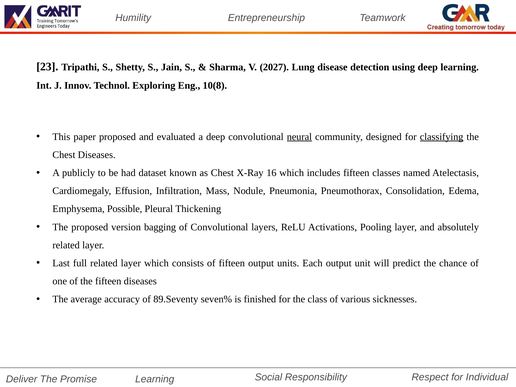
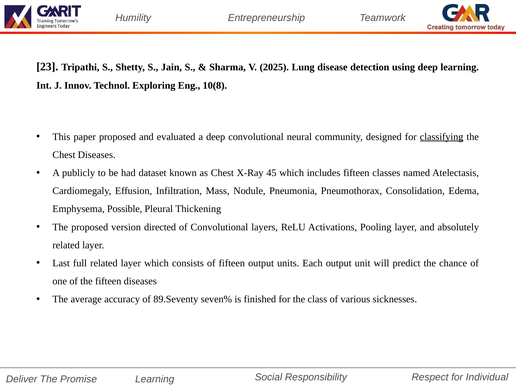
2027: 2027 -> 2025 (274, 67)
neural underline: present -> none (299, 137)
16: 16 -> 45 (271, 173)
bagging: bagging -> directed (160, 227)
